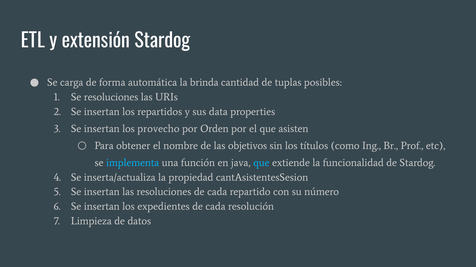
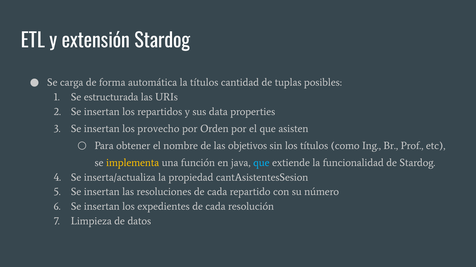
la brinda: brinda -> títulos (204, 83)
Se resoluciones: resoluciones -> estructurada (111, 97)
implementa colour: light blue -> yellow (133, 163)
